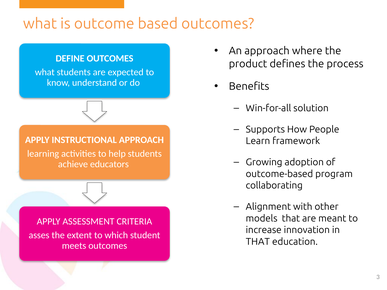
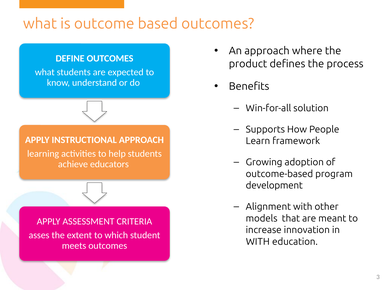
collaborating: collaborating -> development (274, 186)
THAT: THAT -> WITH (258, 242)
